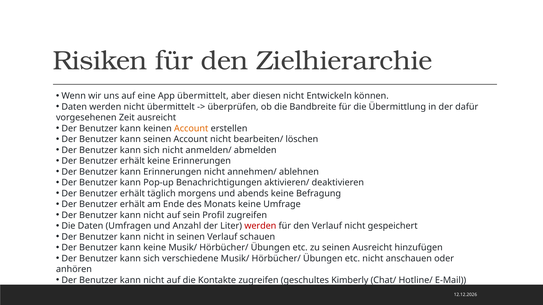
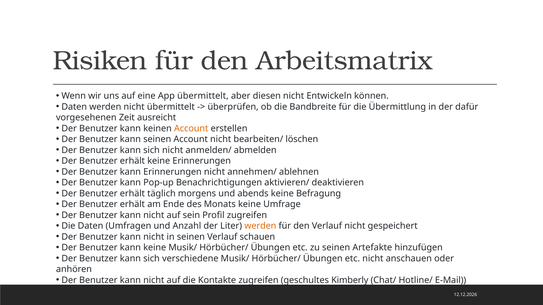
Zielhierarchie: Zielhierarchie -> Arbeitsmatrix (344, 61)
werden colour: red -> orange (260, 226)
seinen Ausreicht: Ausreicht -> Artefakte (372, 248)
